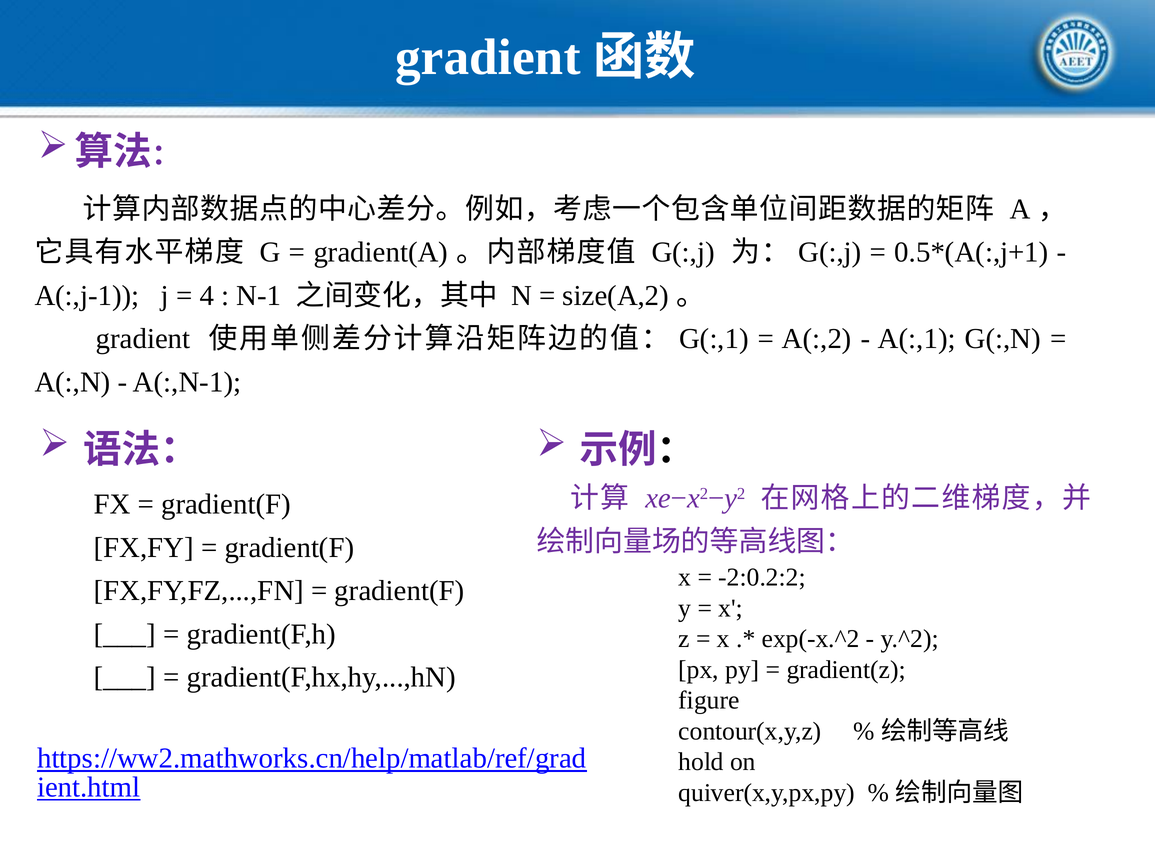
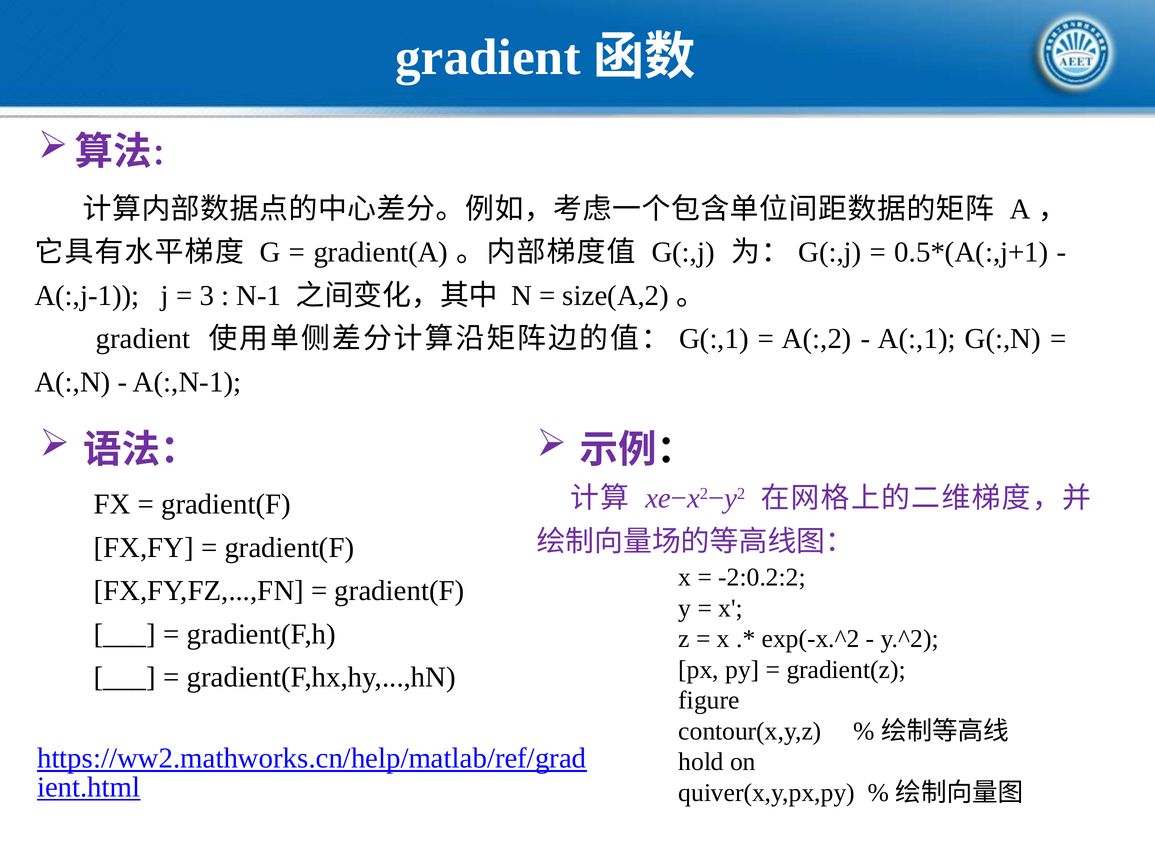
4: 4 -> 3 (207, 296)
